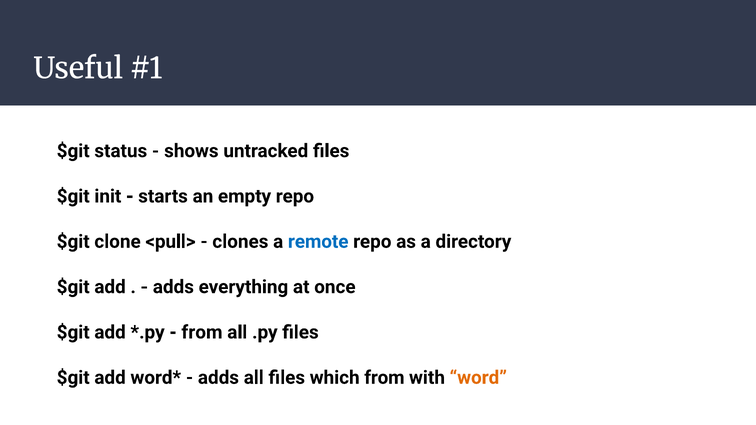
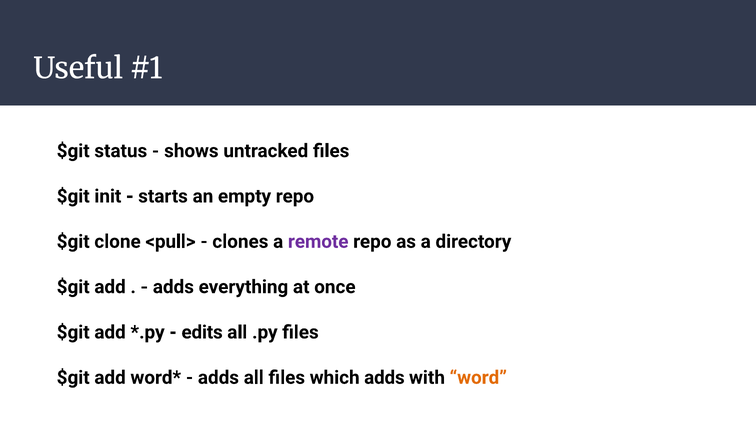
remote colour: blue -> purple (318, 242)
from: from -> edits (202, 332)
which from: from -> adds (384, 378)
